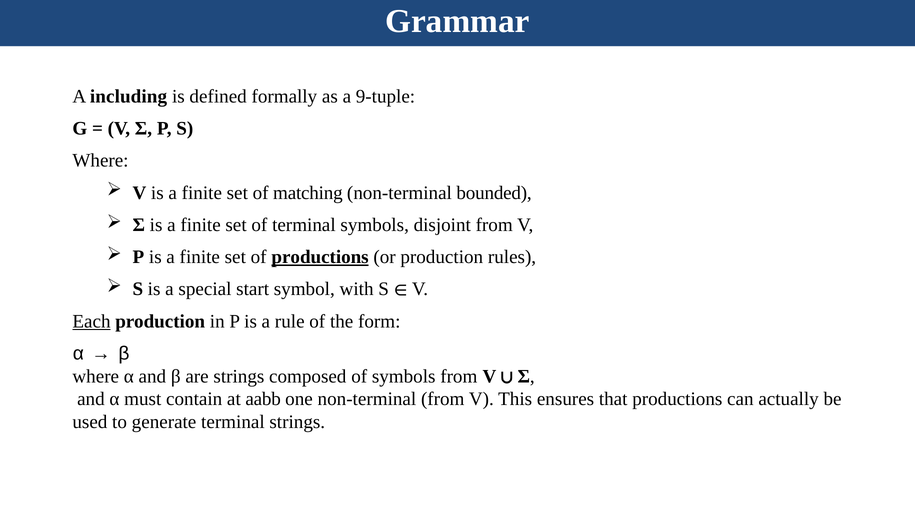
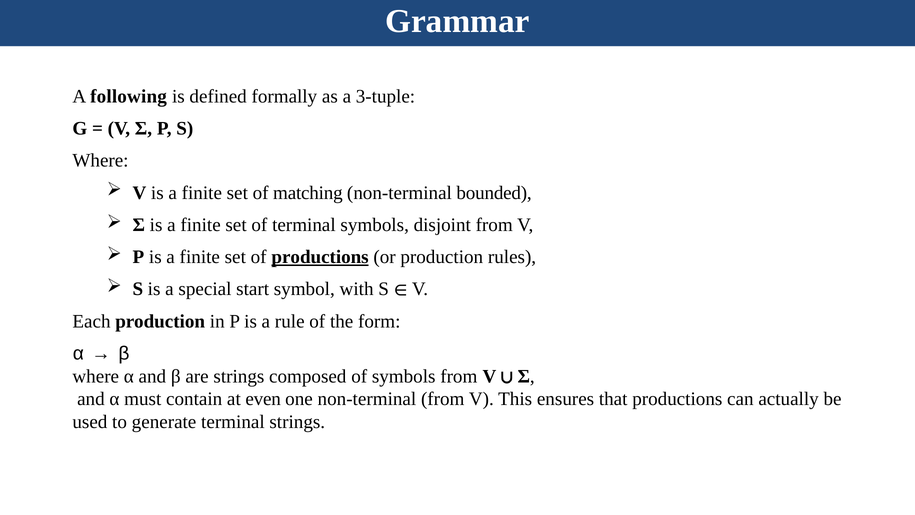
including: including -> following (128, 96)
9-tuple: 9-tuple -> 3-tuple (385, 96)
Each underline: present -> none (92, 321)
aabb: aabb -> even (263, 399)
